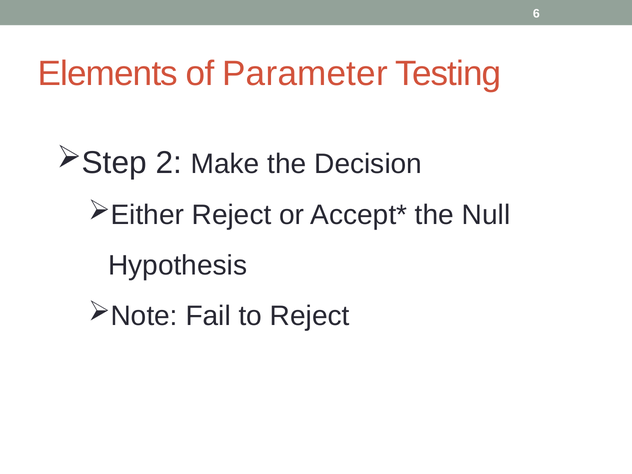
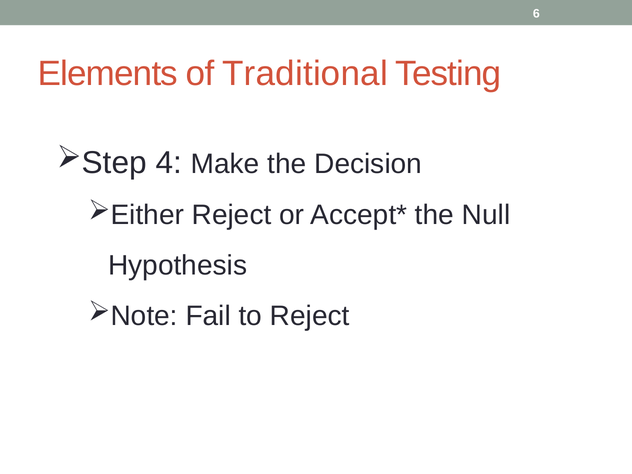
Parameter: Parameter -> Traditional (305, 74)
2: 2 -> 4 (169, 163)
